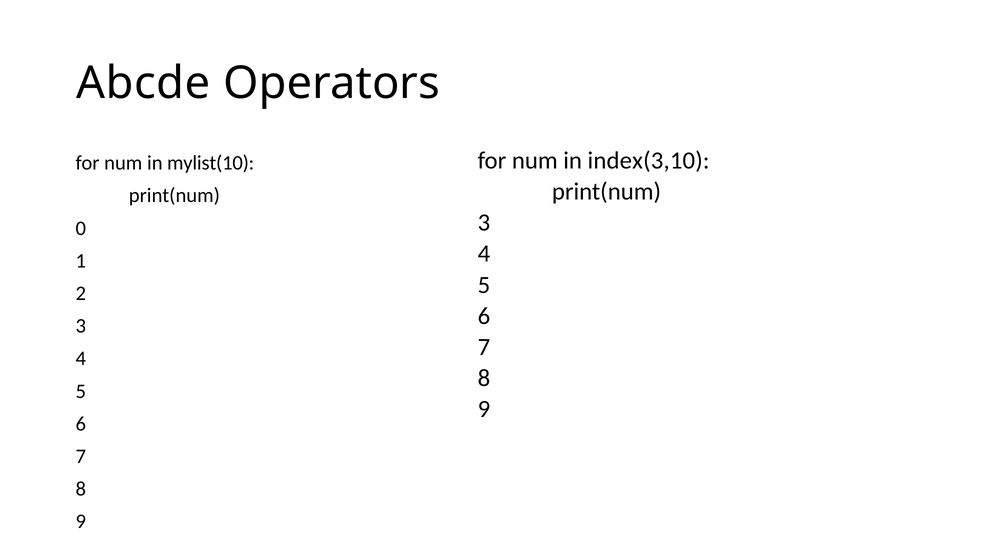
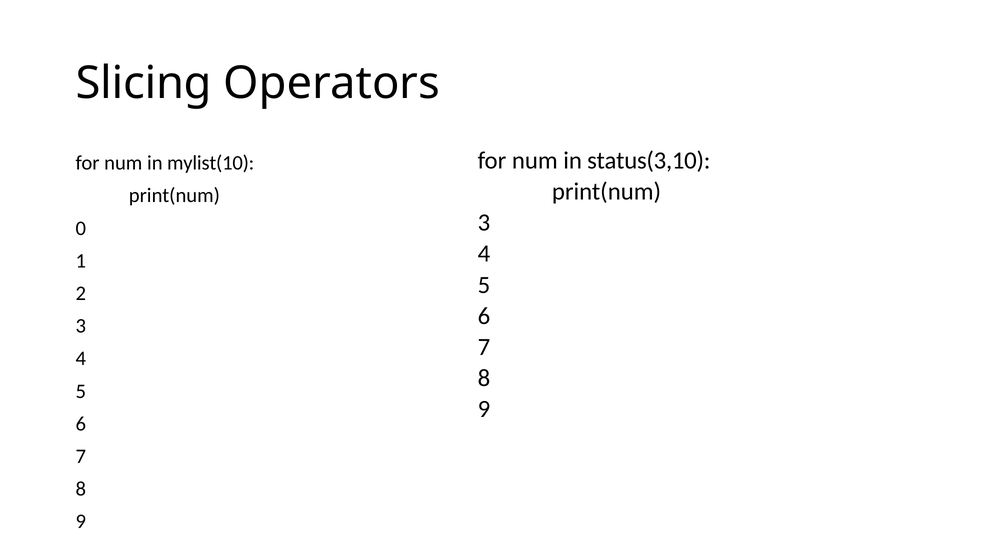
Abcde: Abcde -> Slicing (144, 83)
index(3,10: index(3,10 -> status(3,10 (649, 161)
